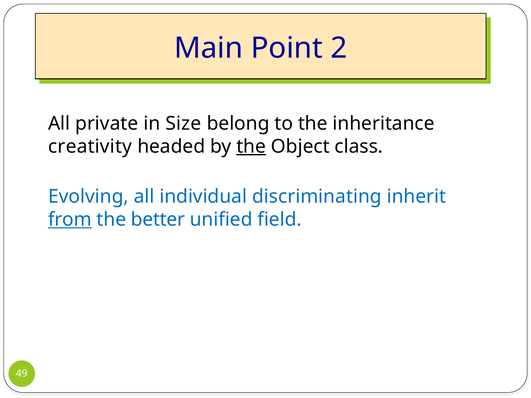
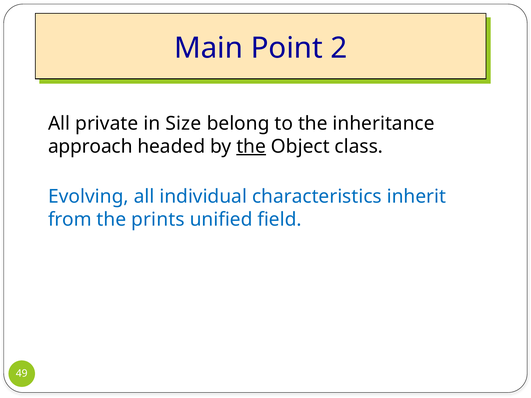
creativity: creativity -> approach (90, 146)
discriminating: discriminating -> characteristics (317, 197)
from underline: present -> none (70, 220)
better: better -> prints (158, 220)
